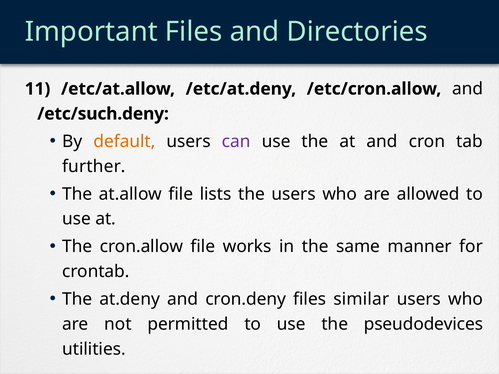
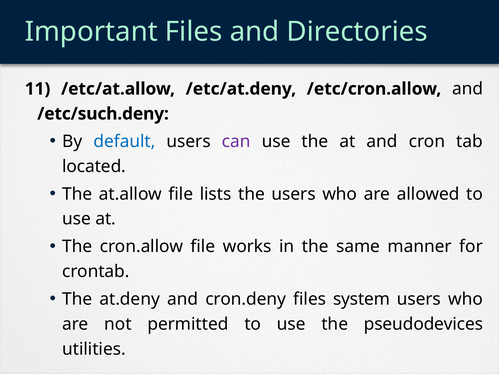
default colour: orange -> blue (124, 142)
further: further -> located (94, 166)
similar: similar -> system (362, 299)
